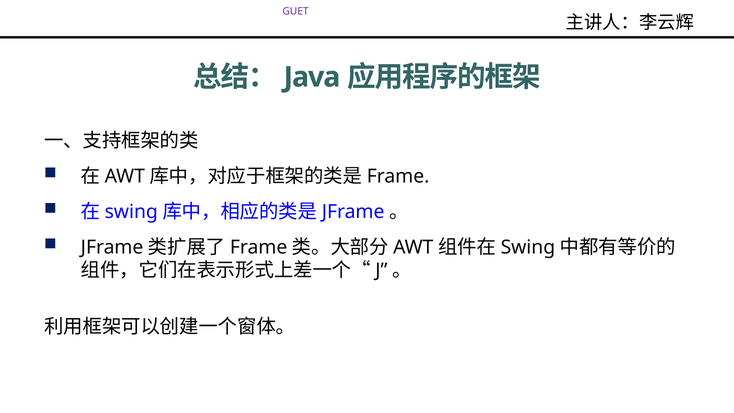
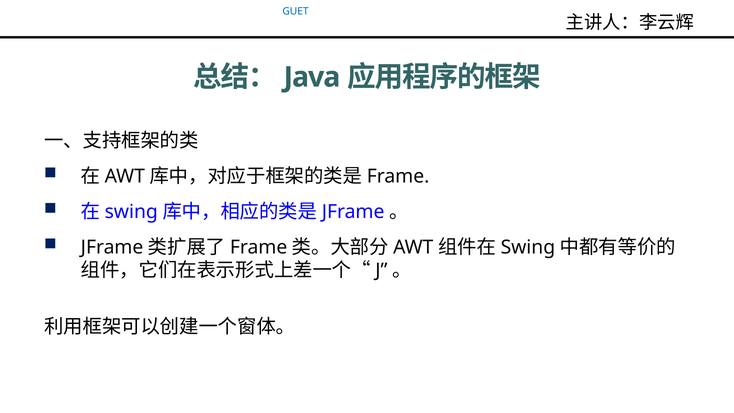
GUET colour: purple -> blue (296, 12)
